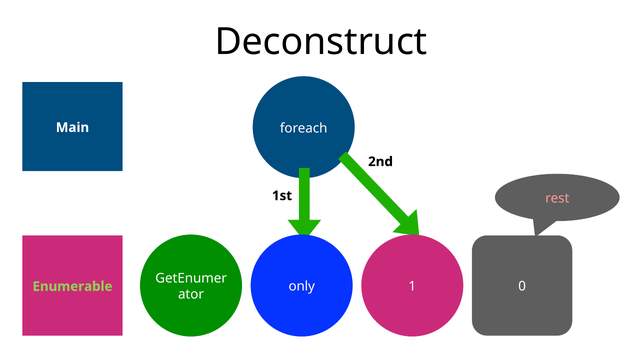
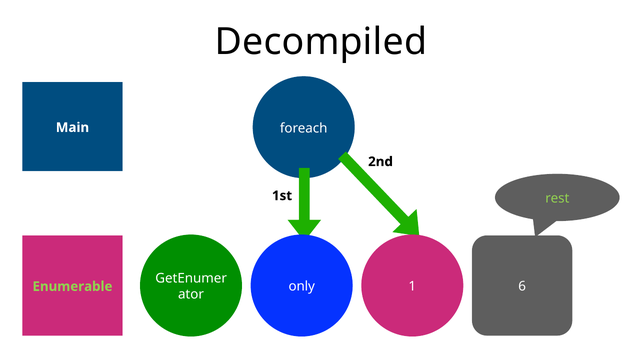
Deconstruct: Deconstruct -> Decompiled (321, 42)
rest colour: pink -> light green (557, 198)
0: 0 -> 6 (522, 287)
